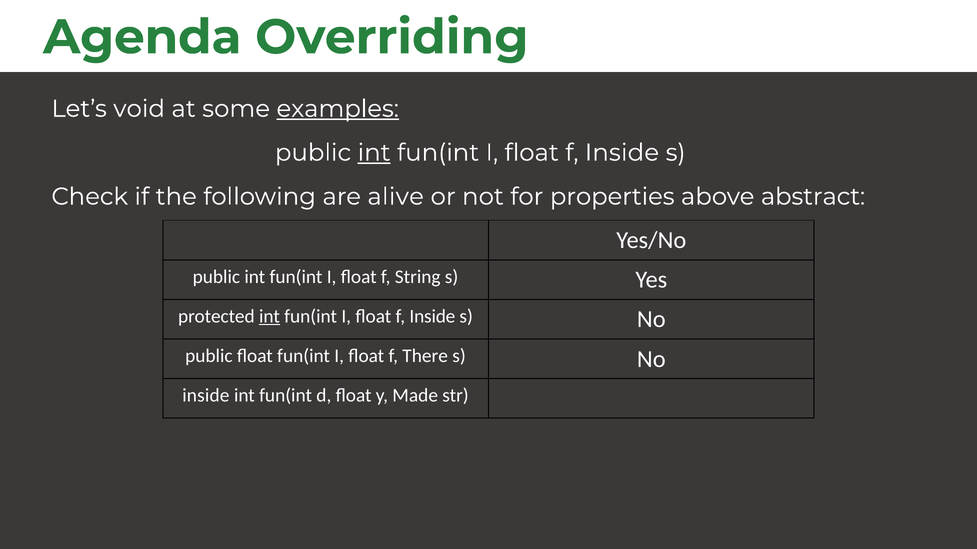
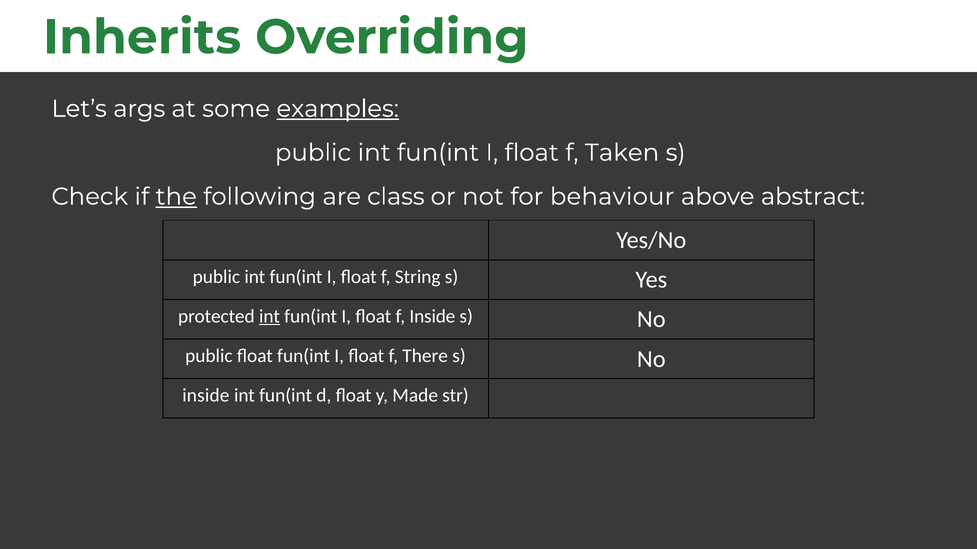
Agenda: Agenda -> Inherits (142, 37)
void: void -> args (139, 109)
int underline: present -> none (374, 153)
Inside: Inside -> Taken (622, 153)
the underline: none -> present (176, 197)
alive: alive -> class (396, 197)
properties: properties -> behaviour (612, 197)
